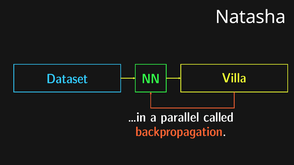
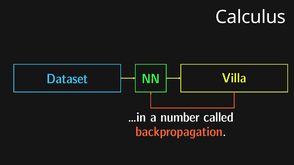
Natasha: Natasha -> Calculus (251, 17)
parallel: parallel -> number (180, 117)
